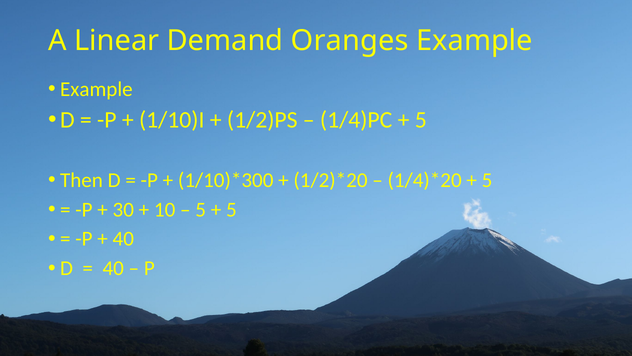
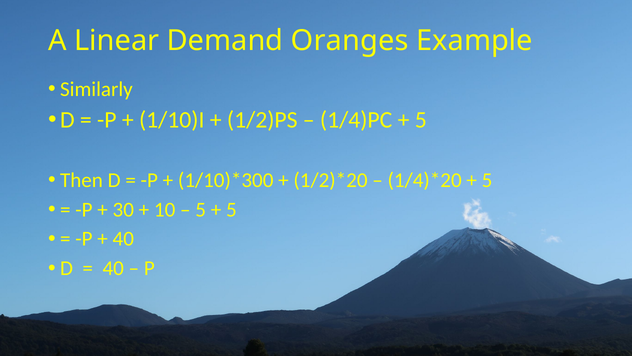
Example: Example -> Similarly (96, 89)
